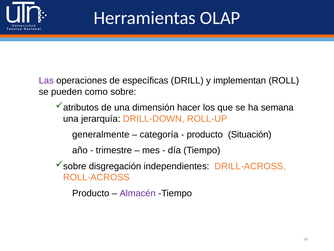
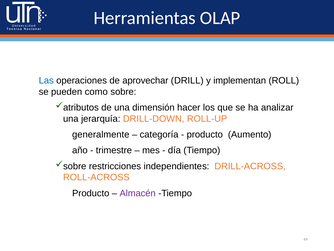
Las colour: purple -> blue (46, 81)
específicas: específicas -> aprovechar (145, 81)
semana: semana -> analizar (277, 107)
Situación: Situación -> Aumento (250, 134)
disgregación: disgregación -> restricciones (115, 166)
